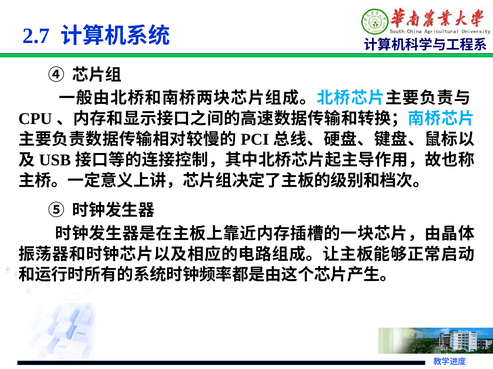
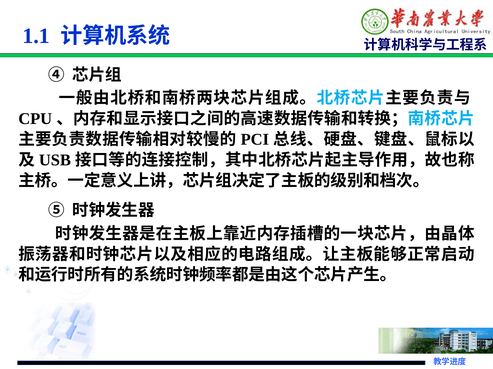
2.7: 2.7 -> 1.1 (36, 36)
